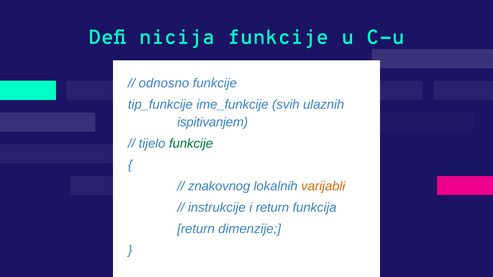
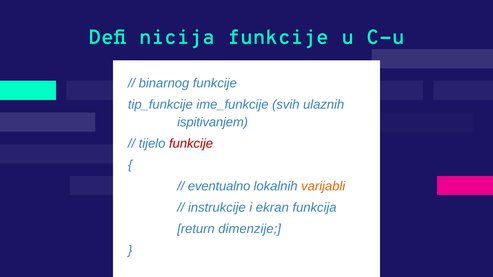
odnosno: odnosno -> binarnog (164, 83)
funkcije colour: green -> red (191, 144)
znakovnog: znakovnog -> eventualno (219, 187)
i return: return -> ekran (272, 208)
